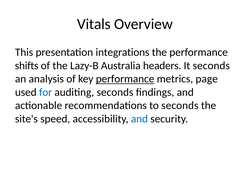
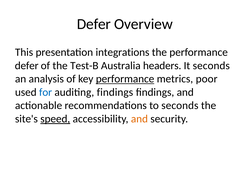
Vitals: Vitals -> Defer (94, 24)
shifts: shifts -> defer (27, 66)
Lazy-B: Lazy-B -> Test-B (84, 66)
page: page -> poor (207, 79)
auditing seconds: seconds -> findings (115, 92)
speed underline: none -> present (55, 119)
and colour: blue -> orange (139, 119)
